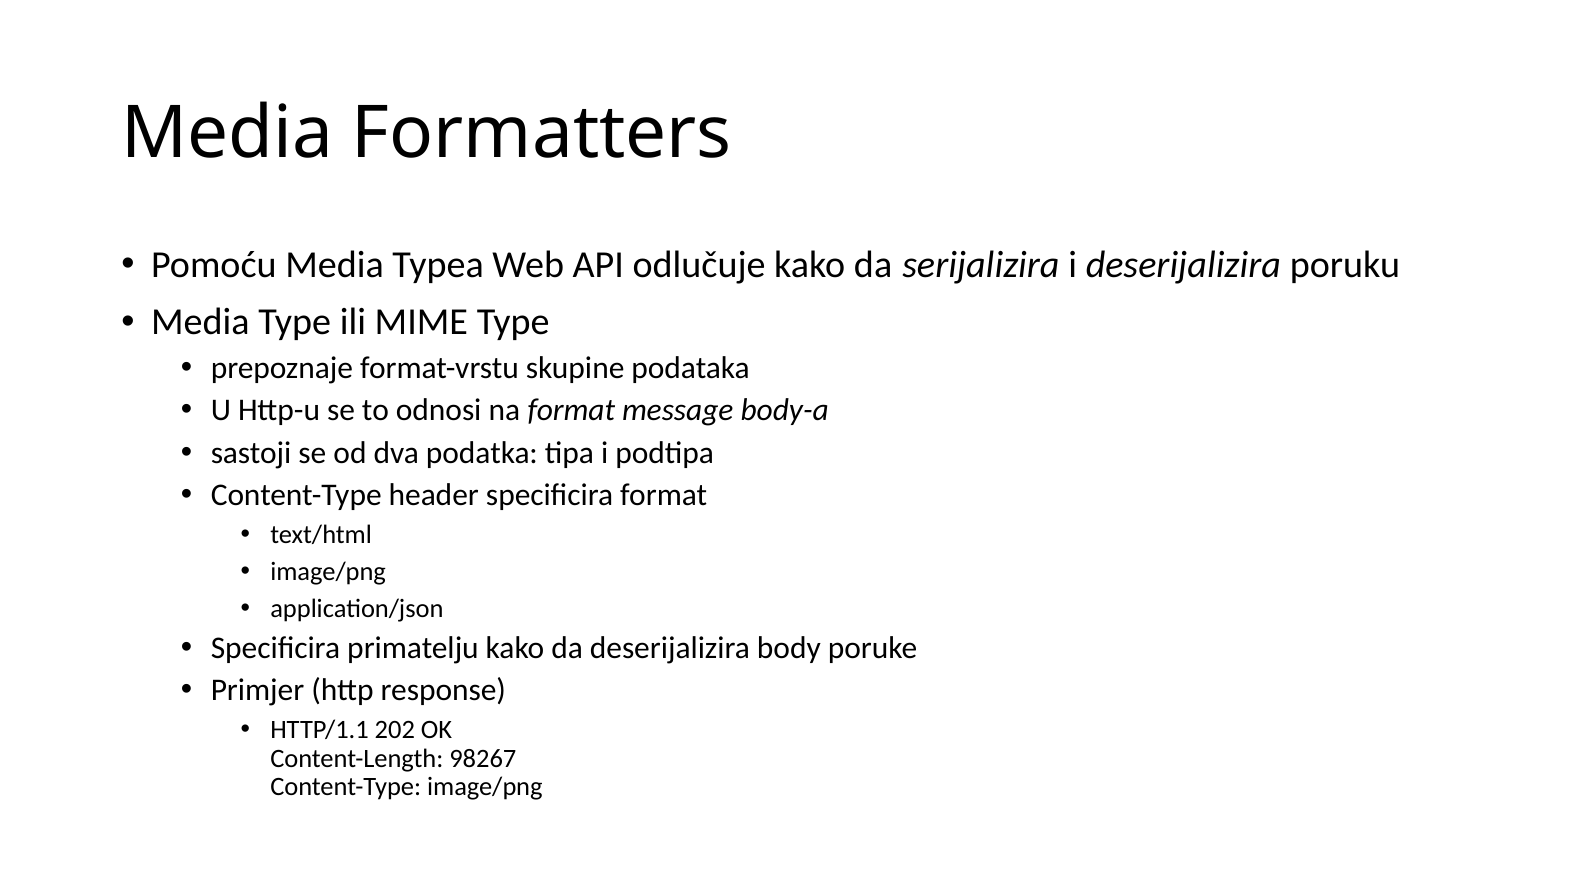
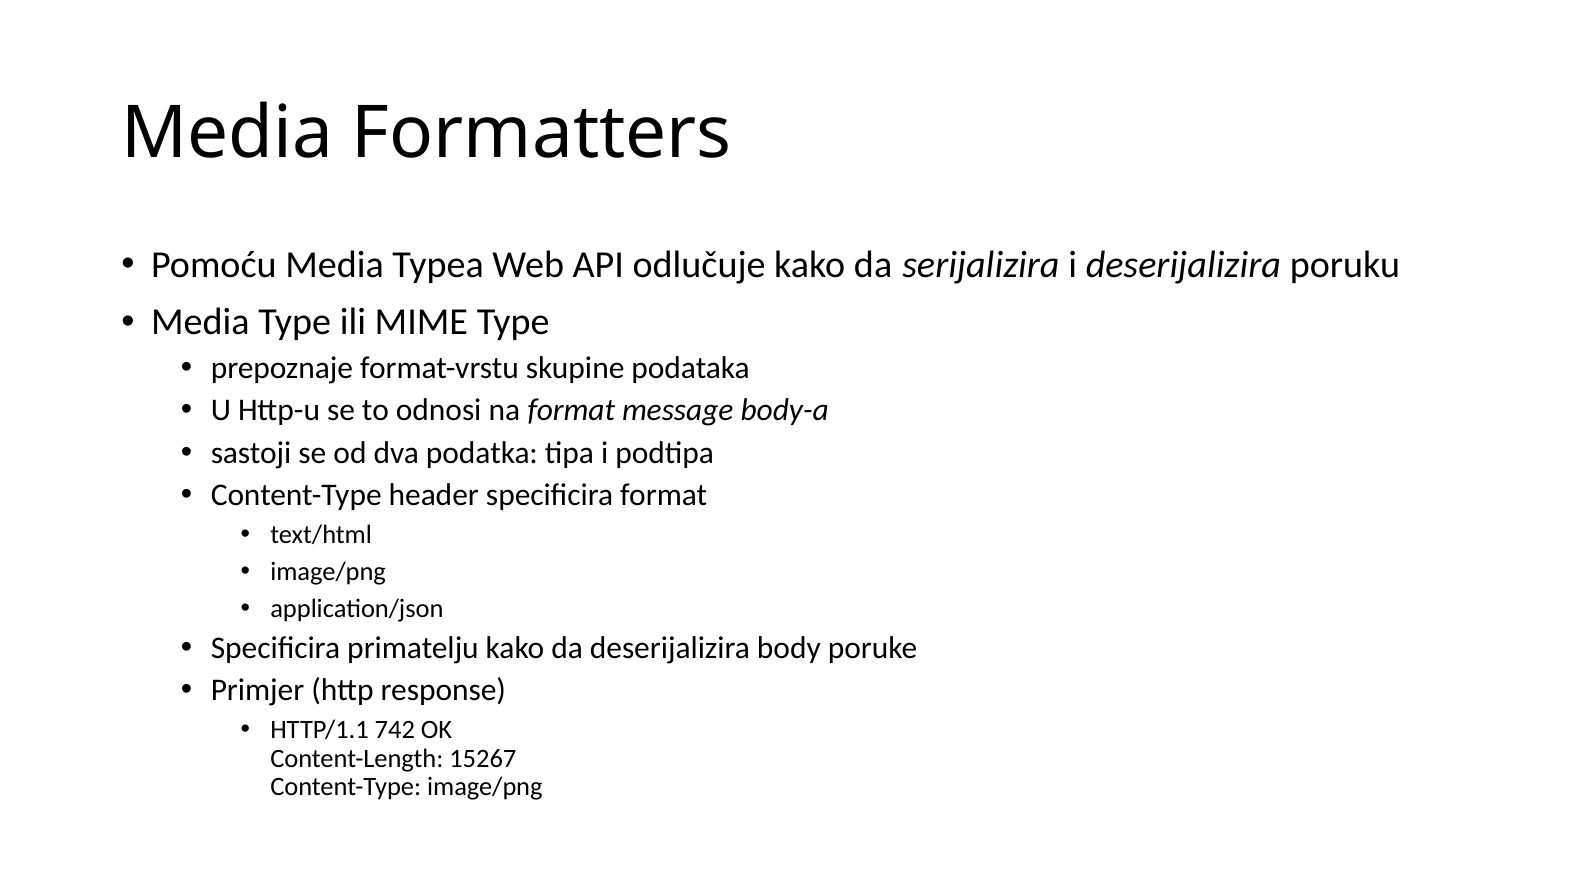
202: 202 -> 742 (395, 730)
98267: 98267 -> 15267 (483, 758)
